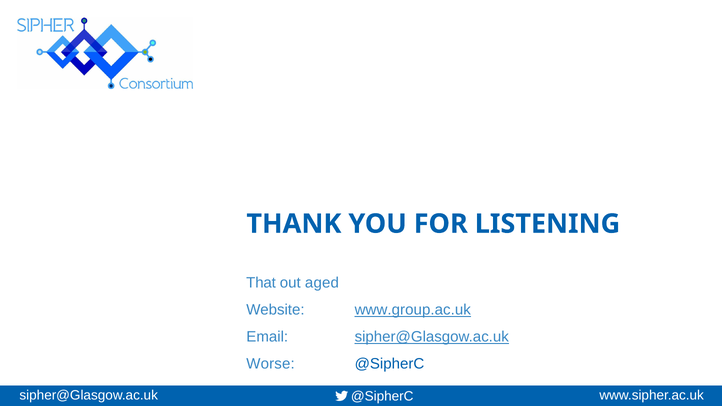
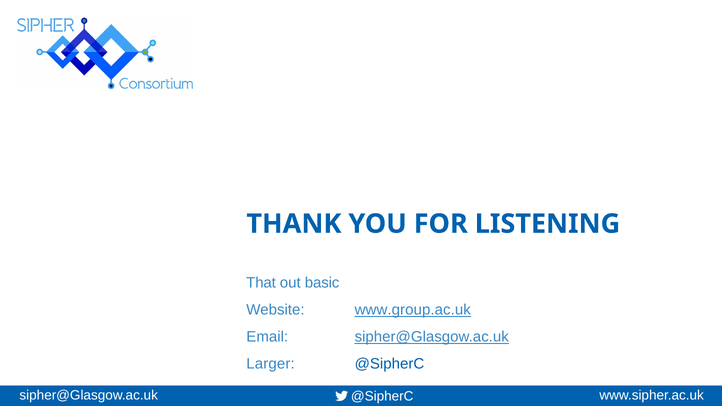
aged: aged -> basic (322, 283)
Worse: Worse -> Larger (271, 364)
